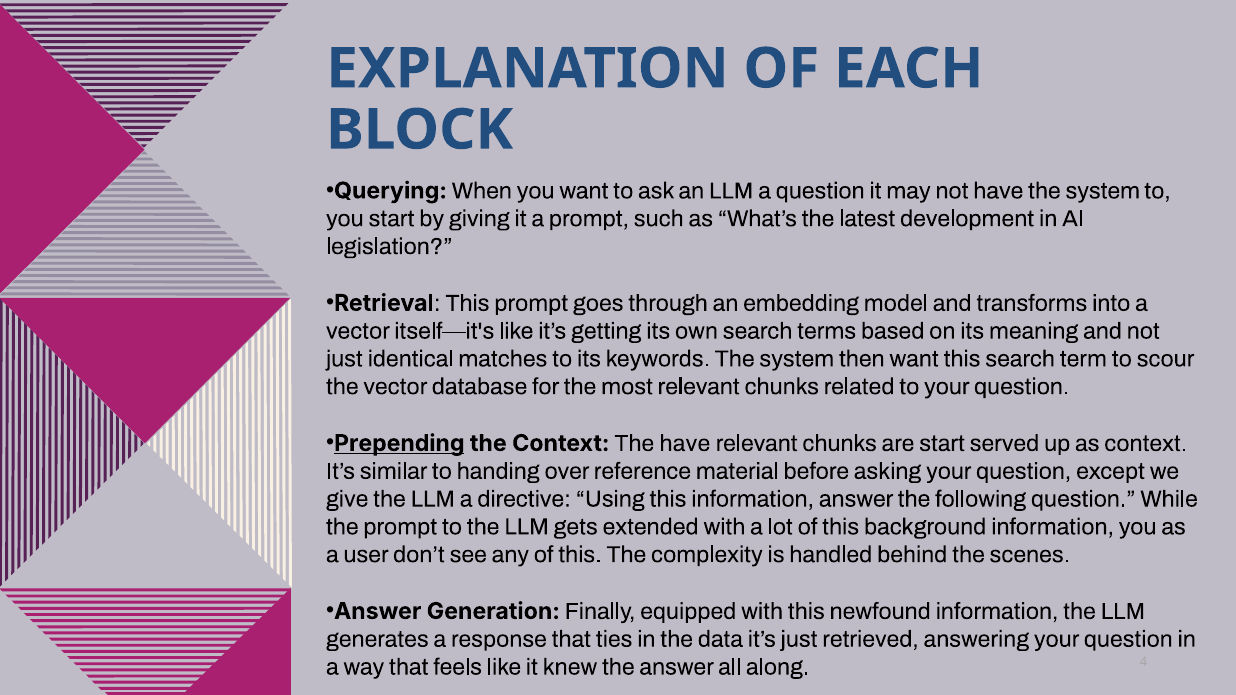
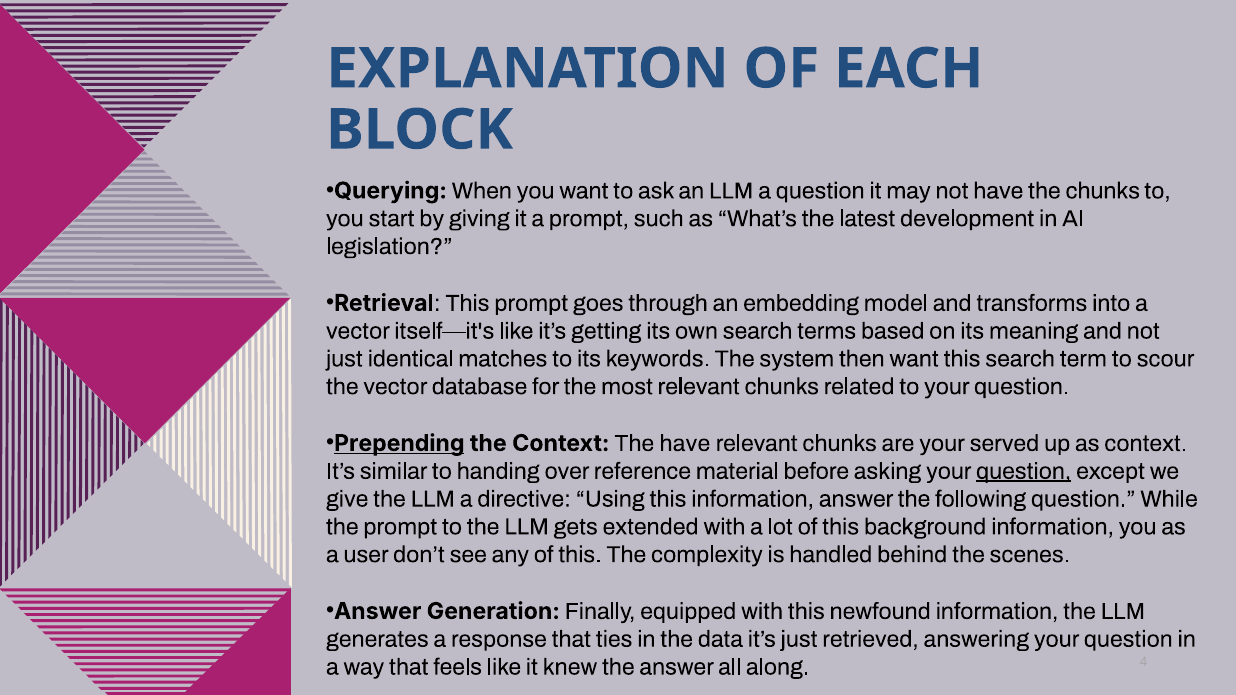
have the system: system -> chunks (1103, 191)
are start: start -> your (942, 443)
question underline: none -> present (1024, 471)
